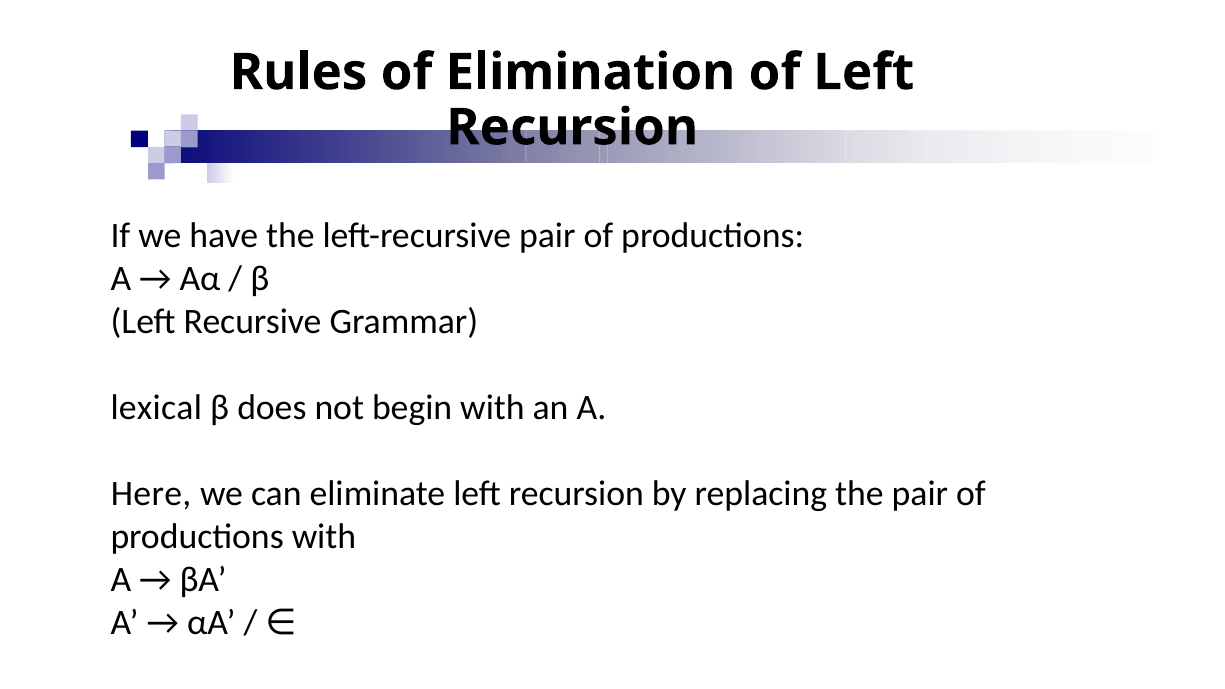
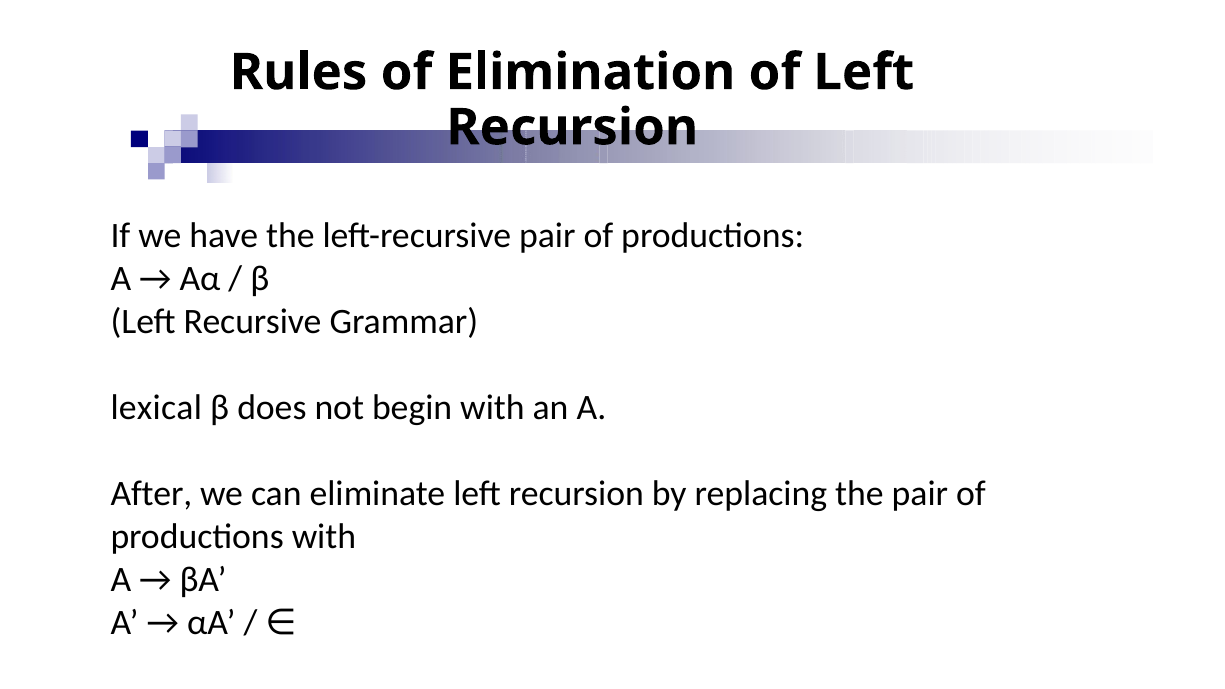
Here: Here -> After (151, 494)
